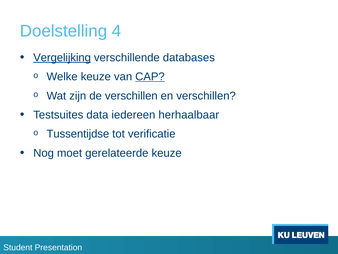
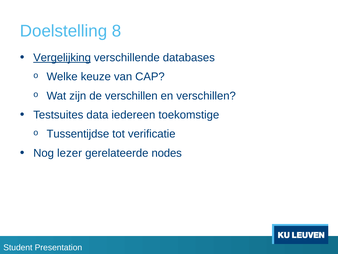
4: 4 -> 8 (117, 31)
CAP underline: present -> none (150, 77)
herhaalbaar: herhaalbaar -> toekomstige (189, 115)
moet: moet -> lezer (70, 153)
gerelateerde keuze: keuze -> nodes (167, 153)
